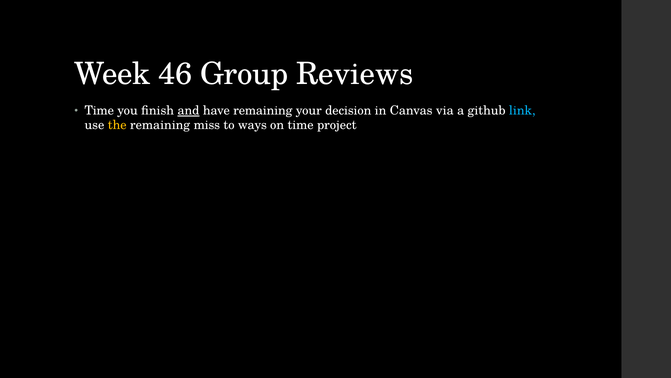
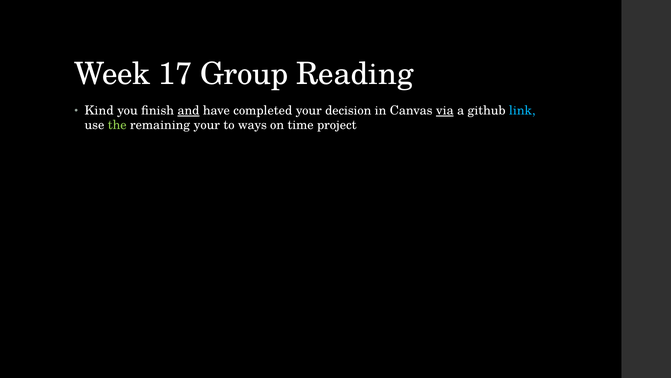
46: 46 -> 17 (175, 74)
Reviews: Reviews -> Reading (355, 74)
Time: Time -> Kind (99, 110)
have remaining: remaining -> completed (263, 110)
via underline: none -> present (445, 110)
the colour: yellow -> light green (117, 125)
remaining miss: miss -> your (207, 125)
